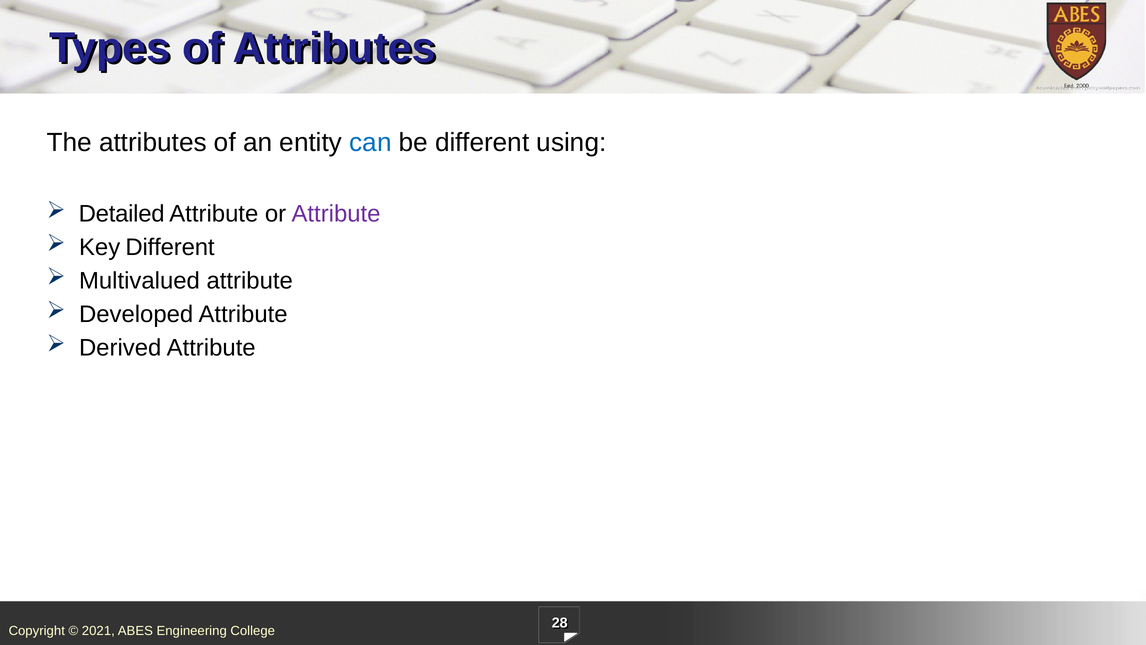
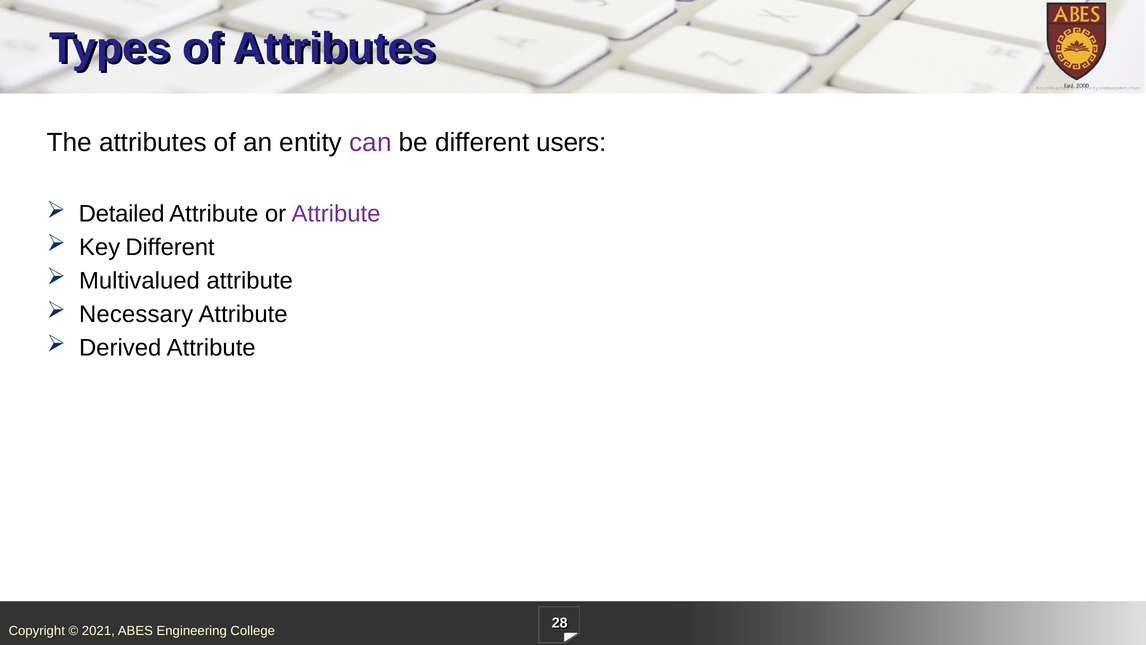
can colour: blue -> purple (370, 142)
using: using -> users (572, 142)
Developed: Developed -> Necessary (136, 314)
